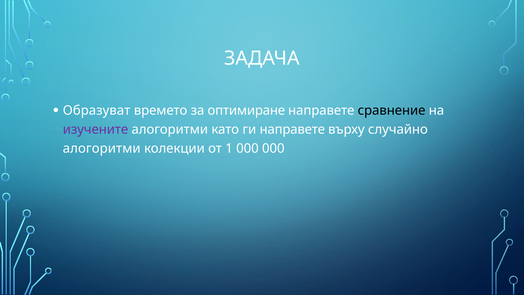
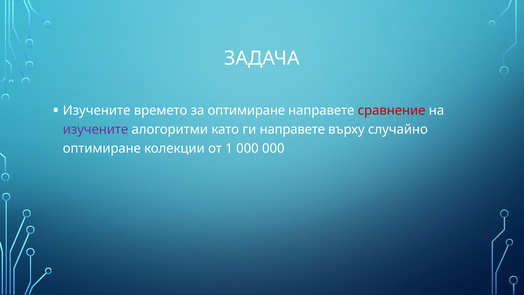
Образуват: Образуват -> Изучените (97, 111)
сравнение colour: black -> red (392, 111)
алогоритми: алогоритми -> оптимиране (102, 148)
